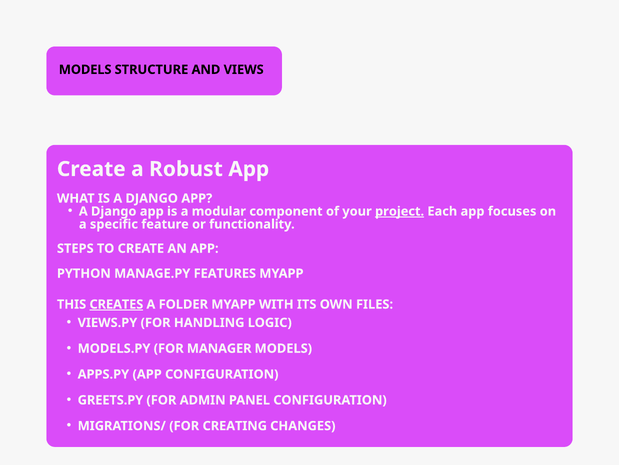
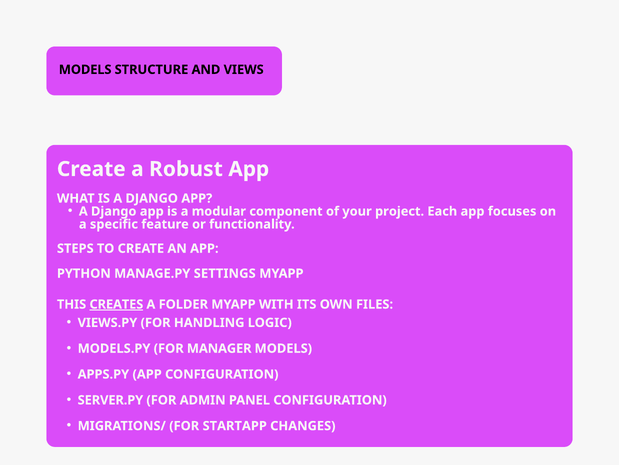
project underline: present -> none (400, 211)
FEATURES: FEATURES -> SETTINGS (225, 273)
GREETS.PY: GREETS.PY -> SERVER.PY (110, 400)
CREATING: CREATING -> STARTAPP (235, 425)
